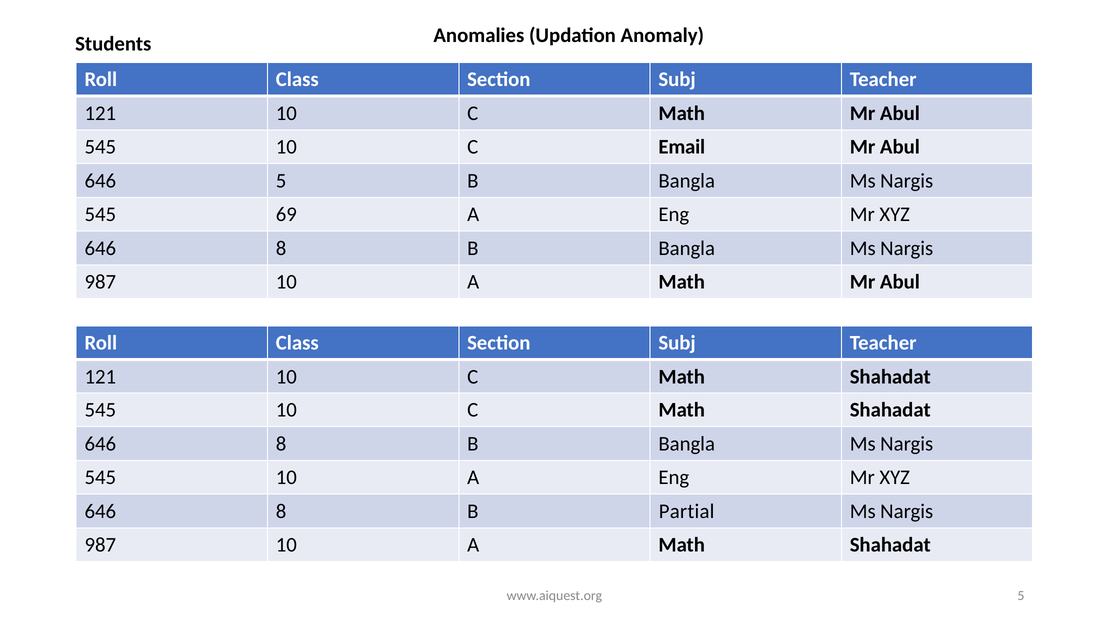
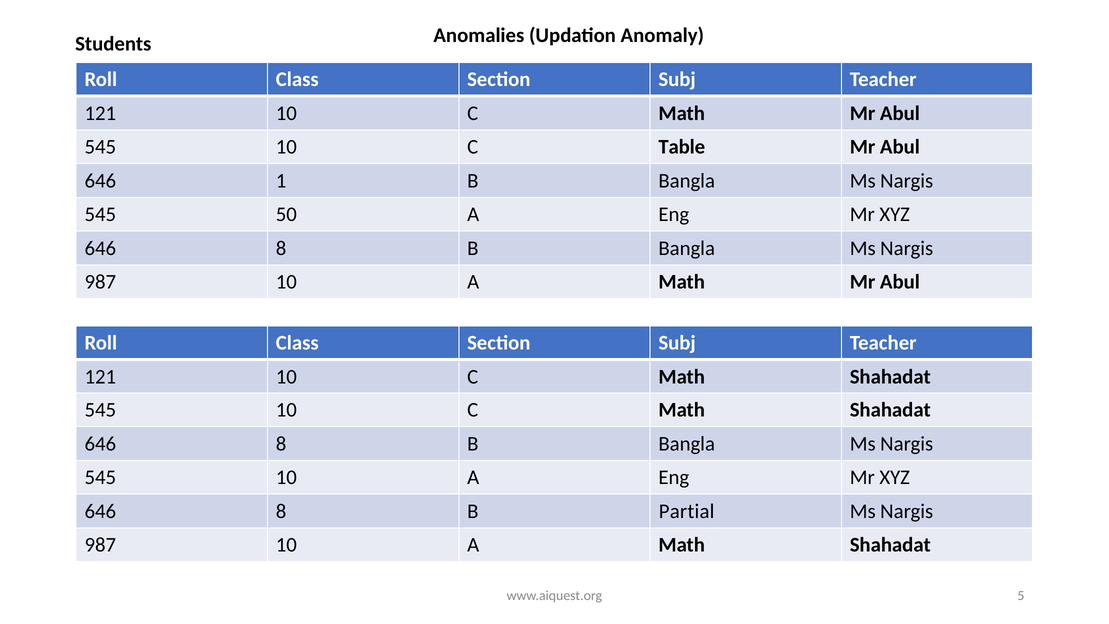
Email: Email -> Table (682, 147)
646 5: 5 -> 1 (281, 181)
69: 69 -> 50 (286, 214)
